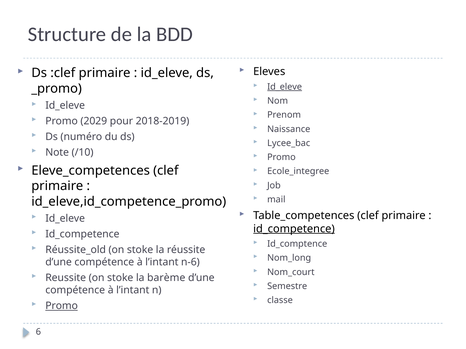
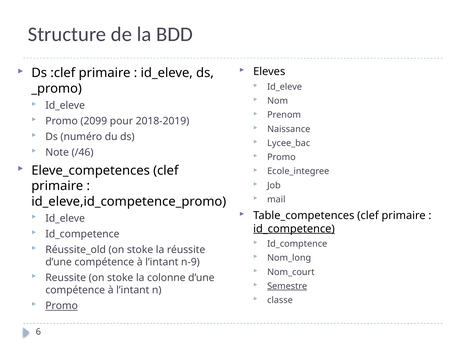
Id_eleve underline: present -> none (285, 87)
2029: 2029 -> 2099 (94, 121)
/10: /10 -> /46 (83, 153)
n-6: n-6 -> n-9 (190, 262)
barème: barème -> colonne (166, 278)
Semestre underline: none -> present (287, 287)
